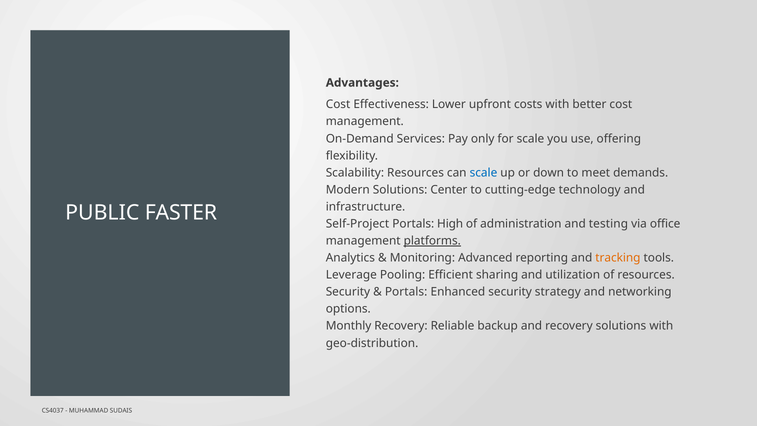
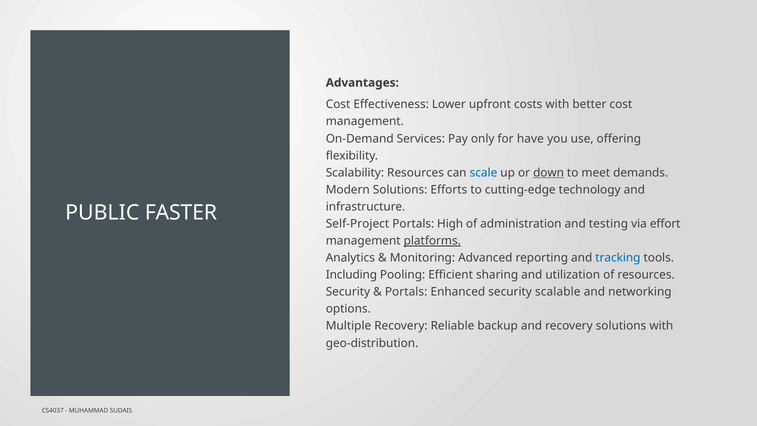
for scale: scale -> have (530, 139)
down underline: none -> present (549, 173)
Center: Center -> Efforts (449, 190)
office: office -> effort (665, 224)
tracking colour: orange -> blue (618, 258)
Leverage: Leverage -> Including (351, 275)
strategy: strategy -> scalable (558, 292)
Monthly: Monthly -> Multiple (349, 326)
